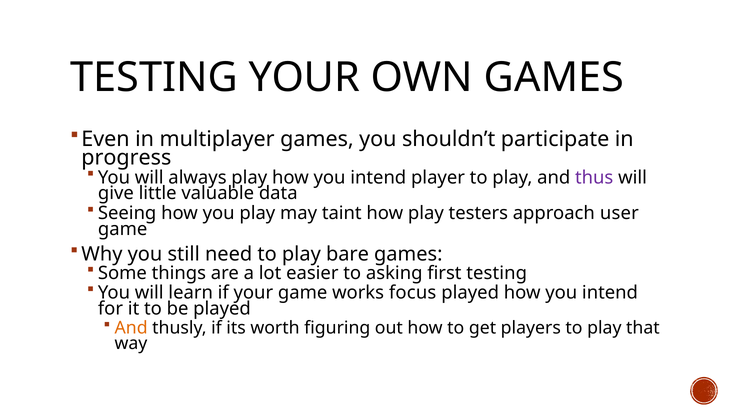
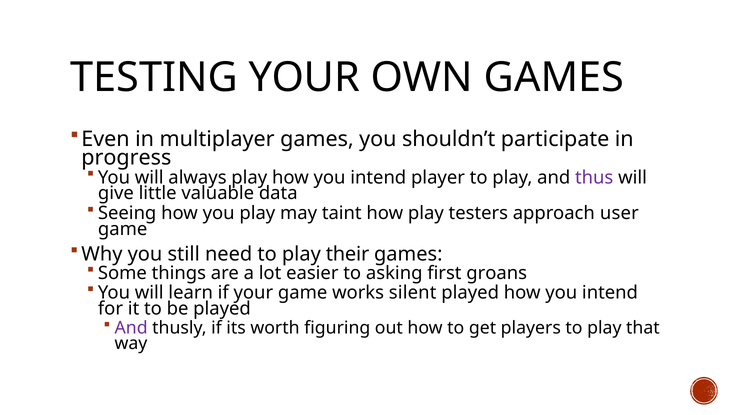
bare: bare -> their (348, 254)
first testing: testing -> groans (497, 273)
focus: focus -> silent (413, 293)
And colour: orange -> purple (131, 328)
